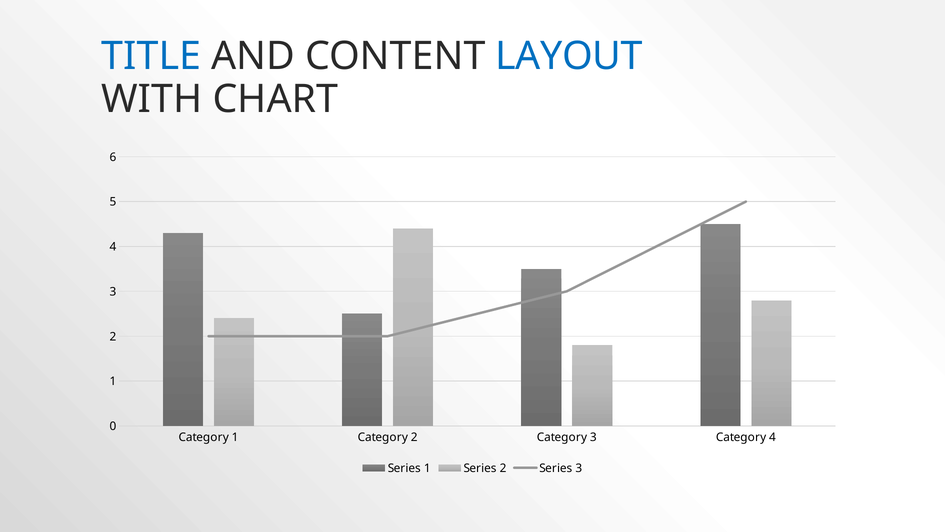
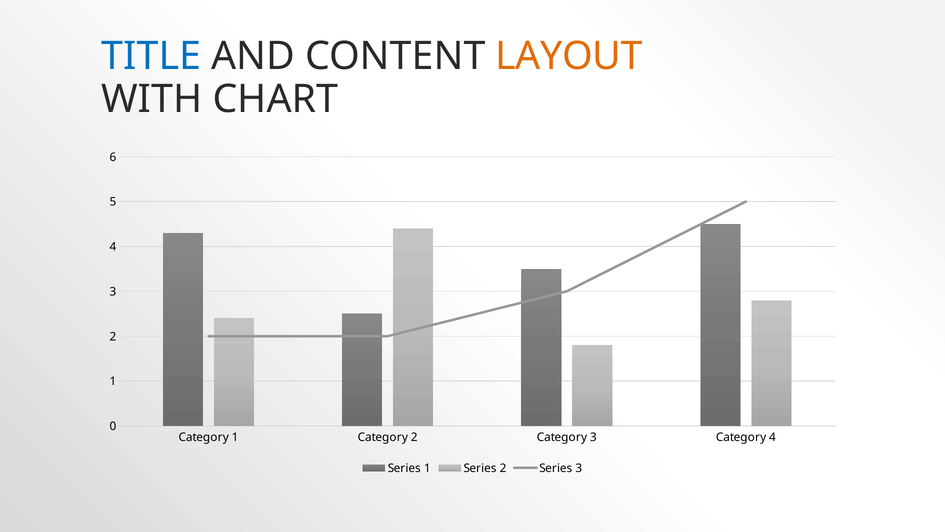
LAYOUT colour: blue -> orange (569, 56)
